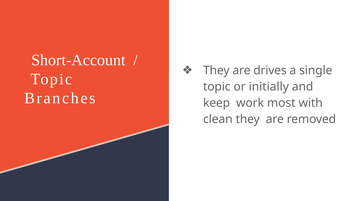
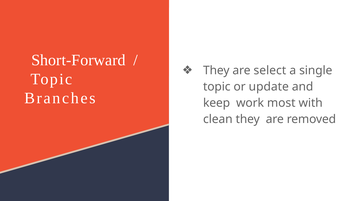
Short-Account: Short-Account -> Short-Forward (78, 60)
drives: drives -> select (270, 71)
initially: initially -> update (269, 87)
